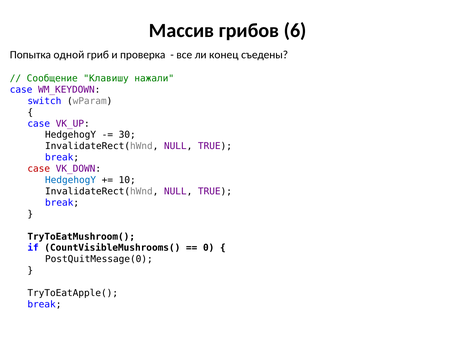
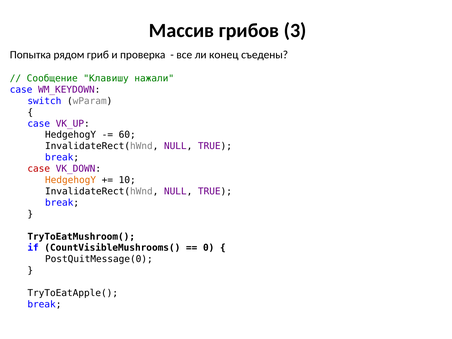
6: 6 -> 3 (295, 31)
одной: одной -> рядом (69, 55)
30: 30 -> 60 (127, 135)
HedgehogY colour: blue -> orange (71, 180)
